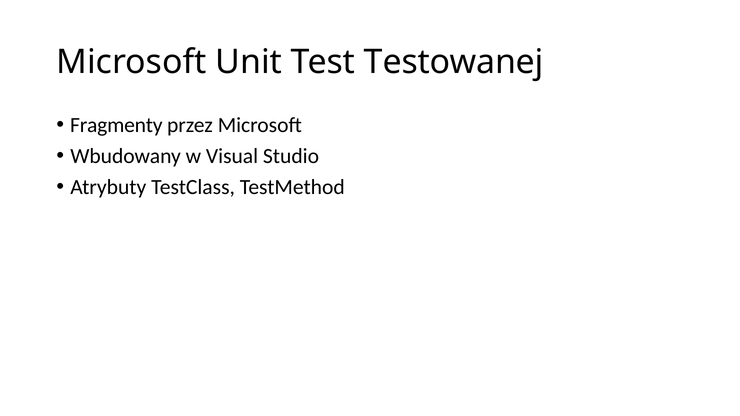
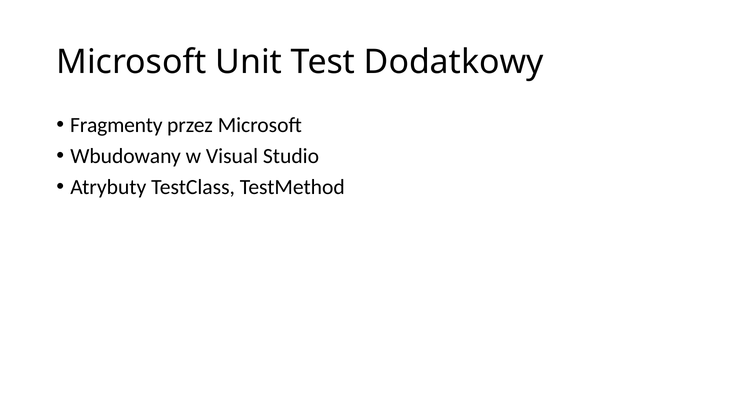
Testowanej: Testowanej -> Dodatkowy (454, 62)
